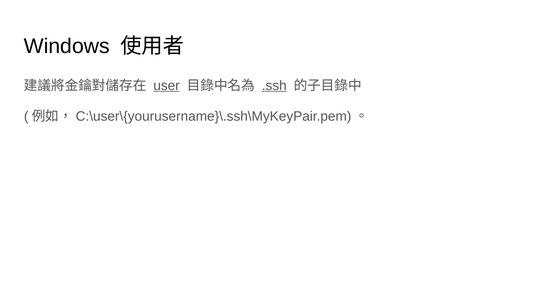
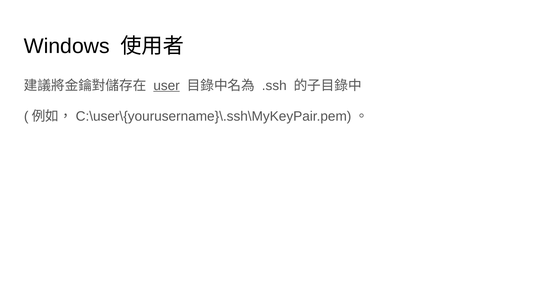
.ssh underline: present -> none (274, 86)
